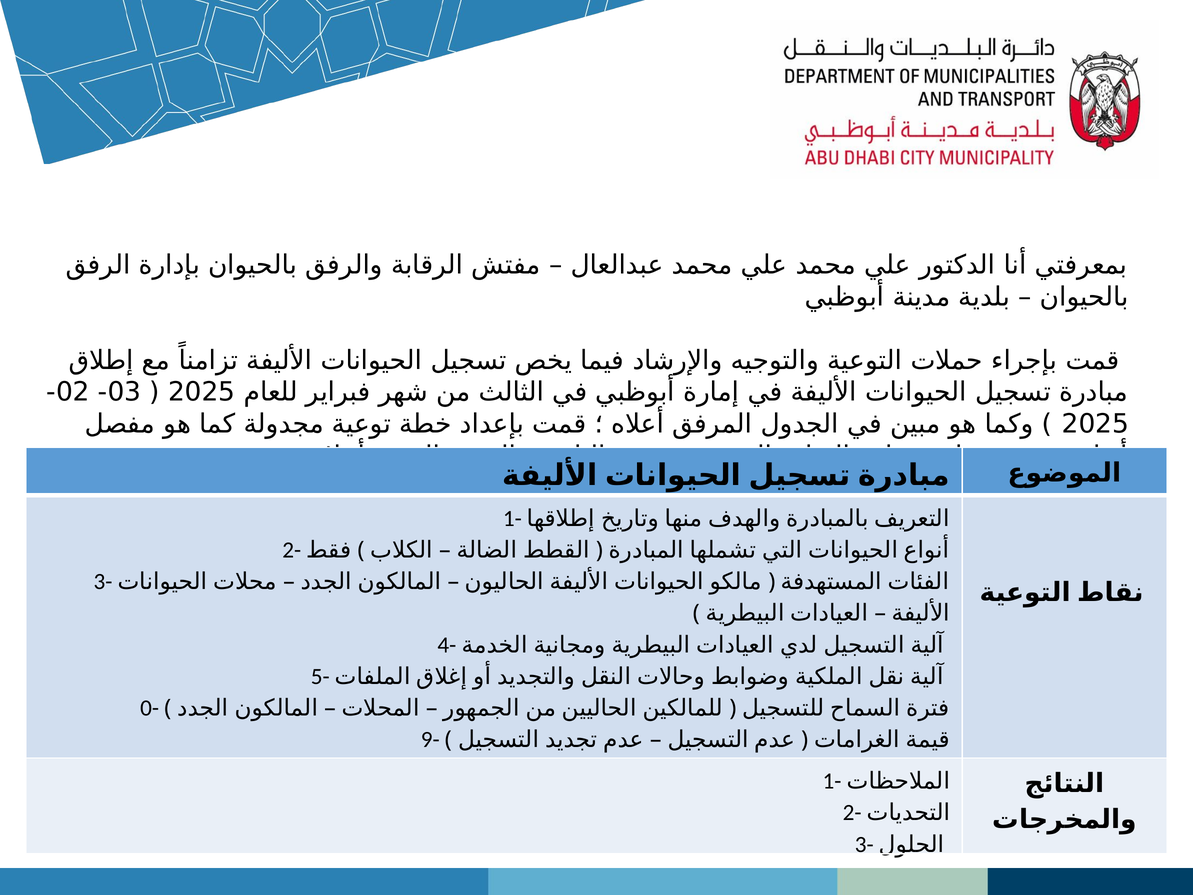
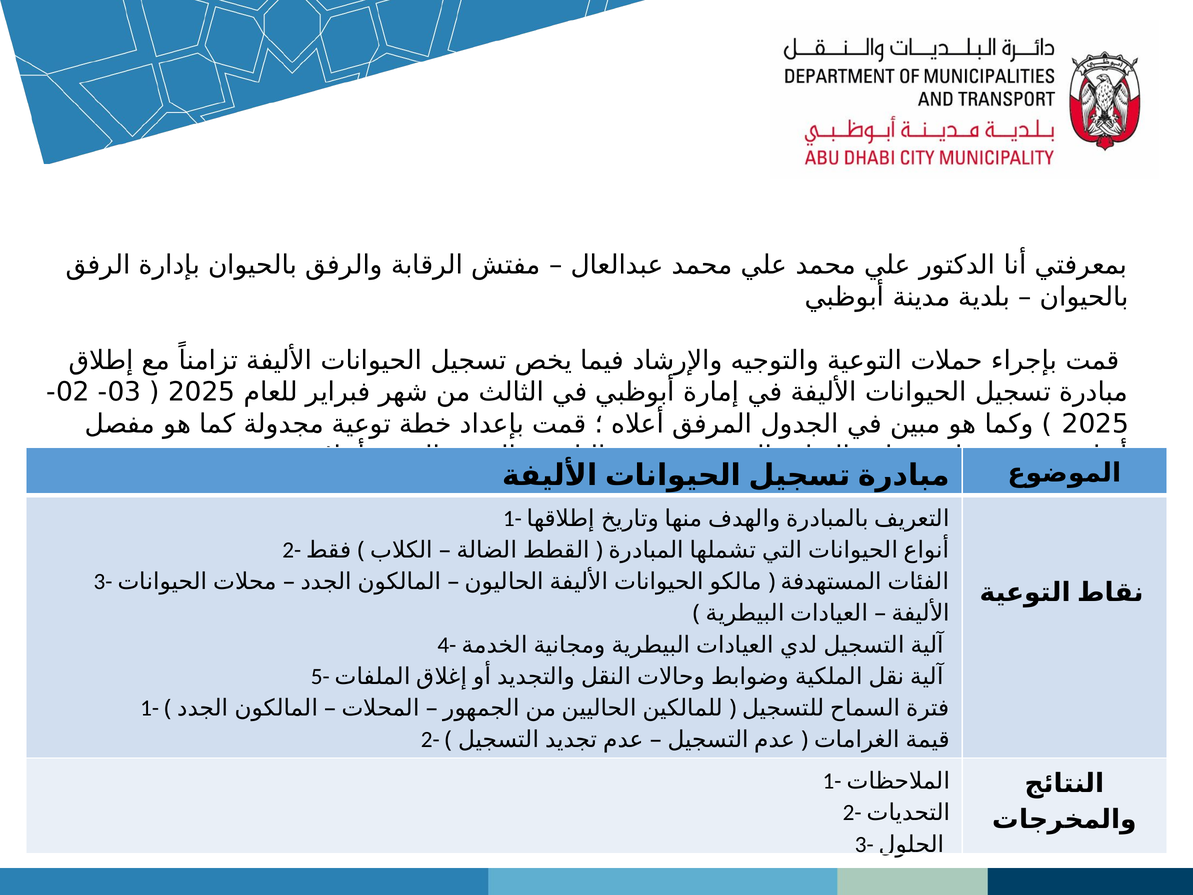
0-: 0- -> 1- (150, 708)
9-: 9- -> 2- (430, 740)
